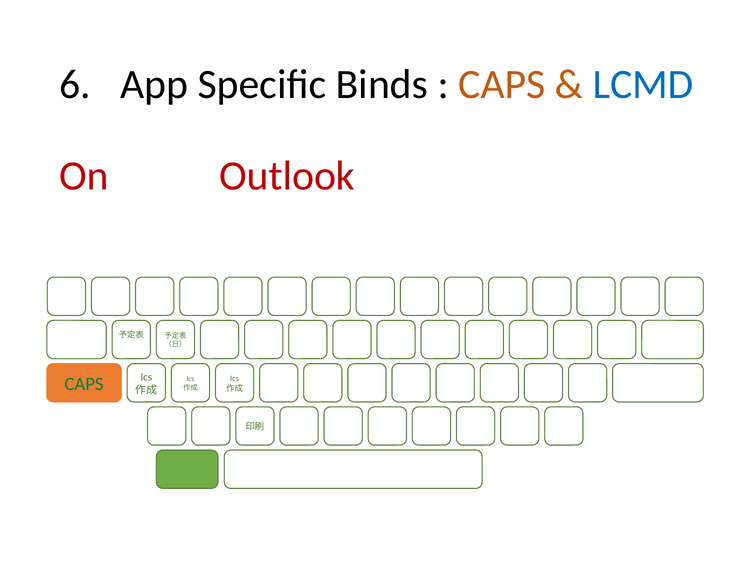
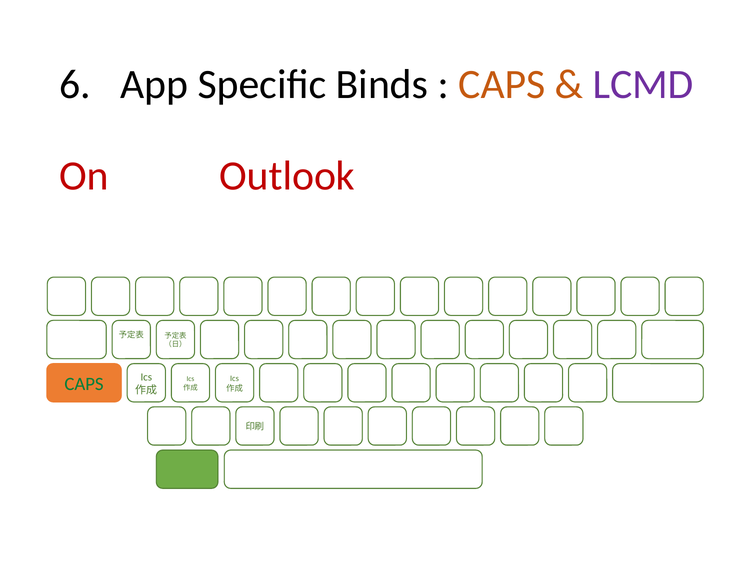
LCMD colour: blue -> purple (643, 84)
